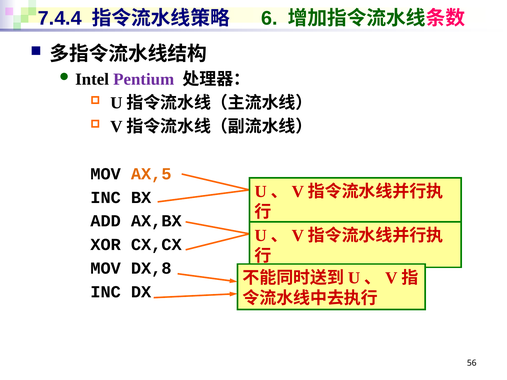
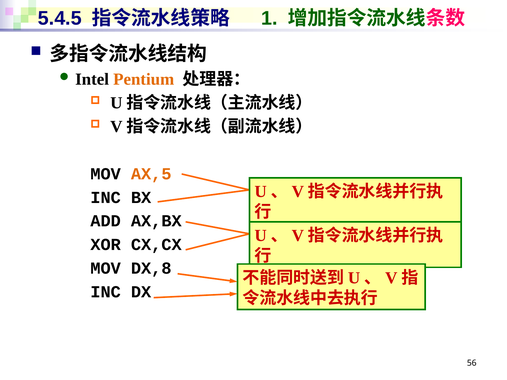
7.4.4: 7.4.4 -> 5.4.5 (60, 18)
6: 6 -> 1 (269, 18)
Pentium colour: purple -> orange (144, 79)
